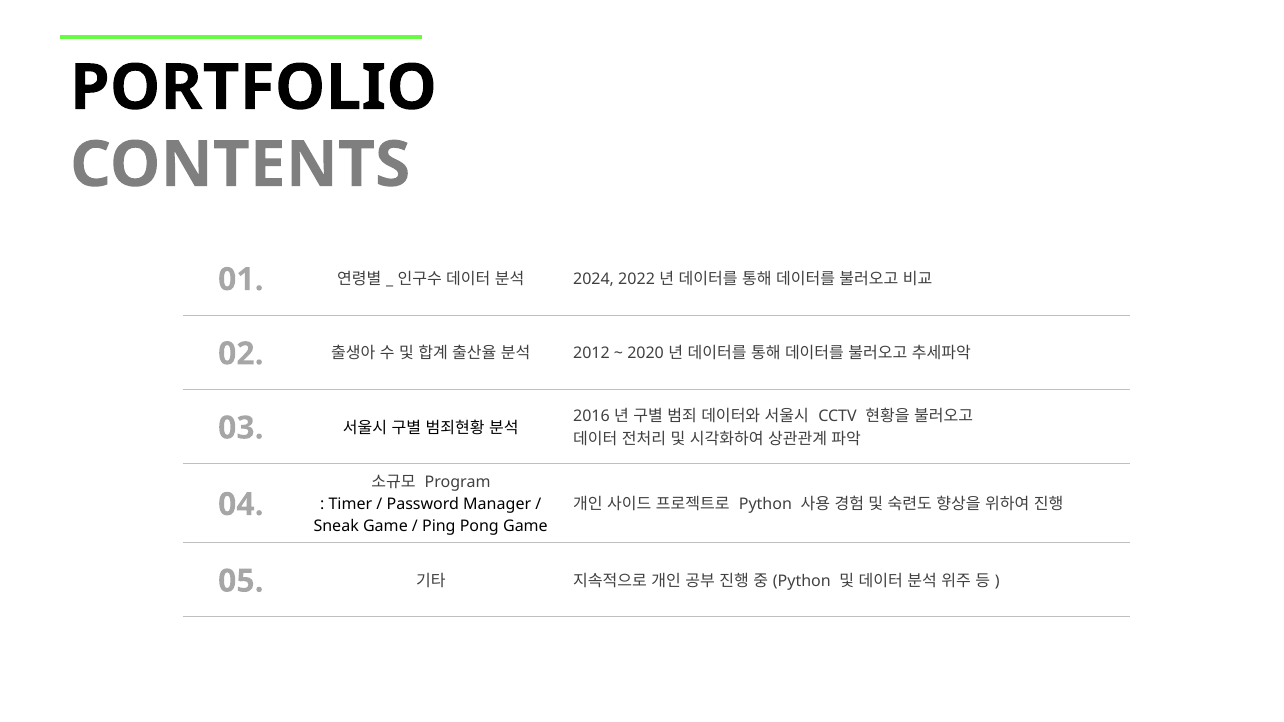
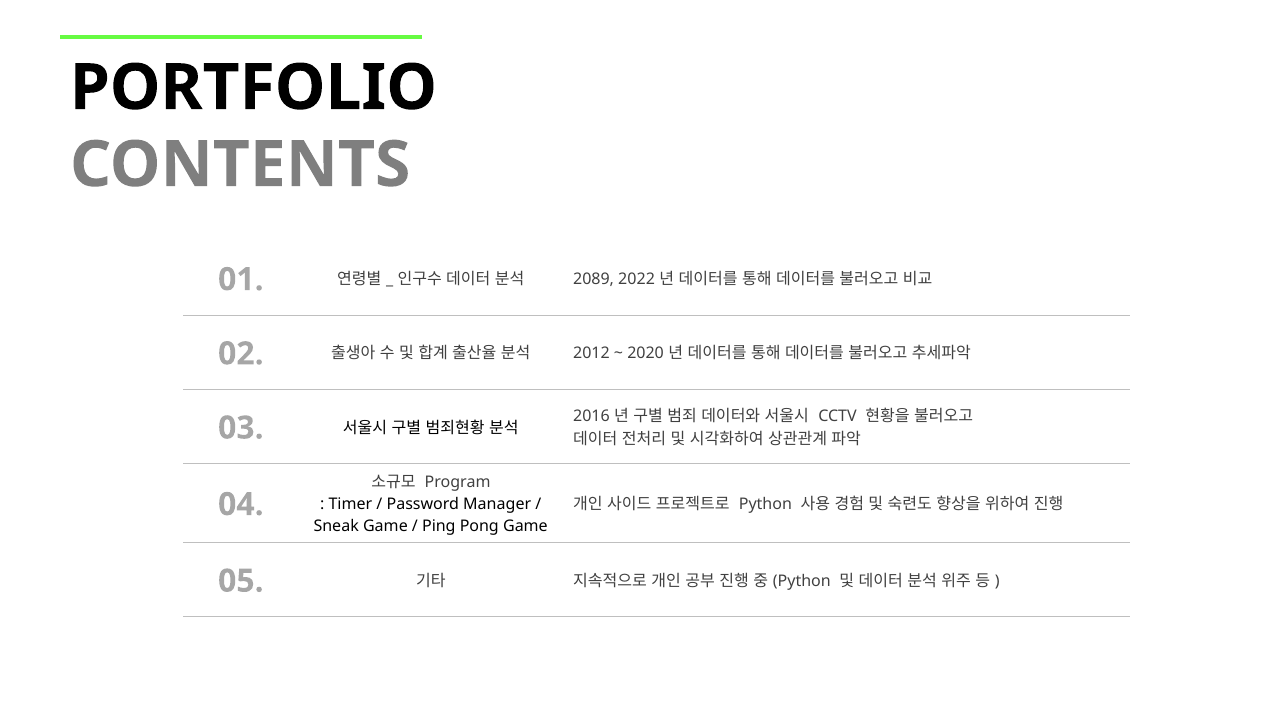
2024: 2024 -> 2089 (594, 280)
